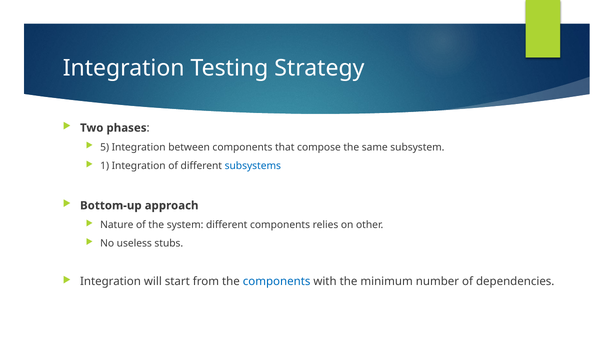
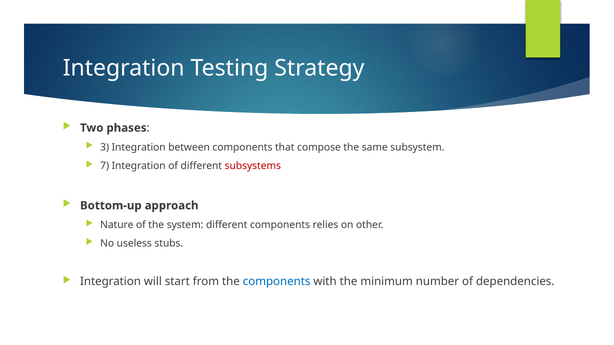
5: 5 -> 3 (105, 147)
1: 1 -> 7 (105, 166)
subsystems colour: blue -> red (253, 166)
